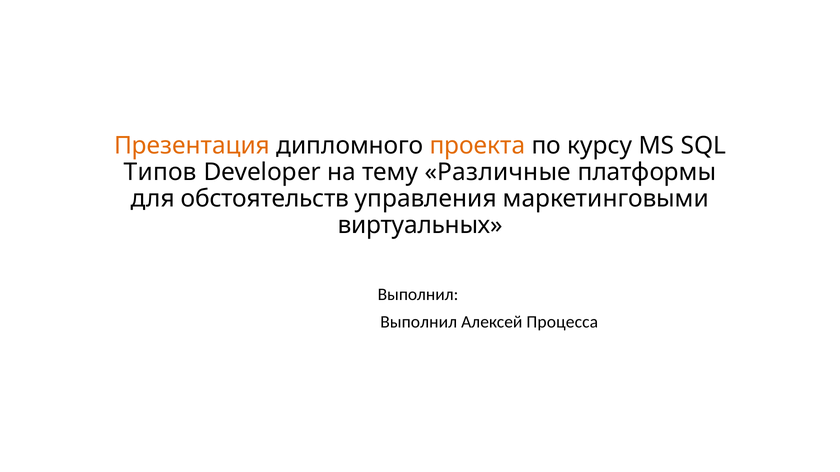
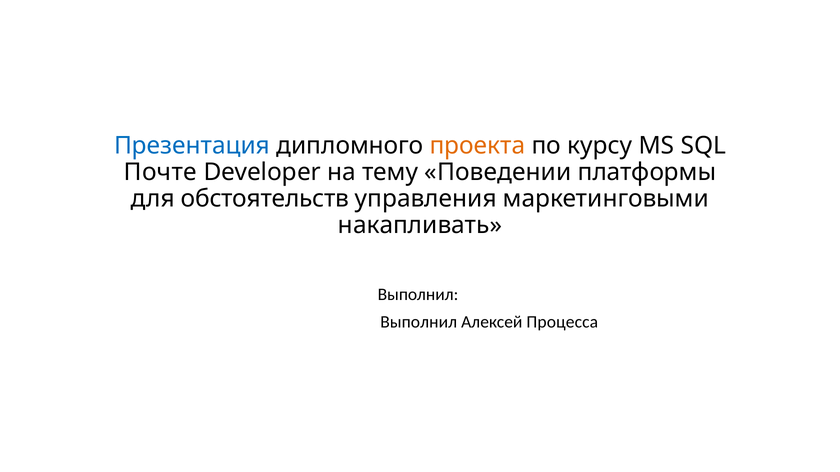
Презентация colour: orange -> blue (192, 146)
Типов: Типов -> Почте (160, 172)
Различные: Различные -> Поведении (498, 172)
виртуальных: виртуальных -> накапливать (420, 225)
